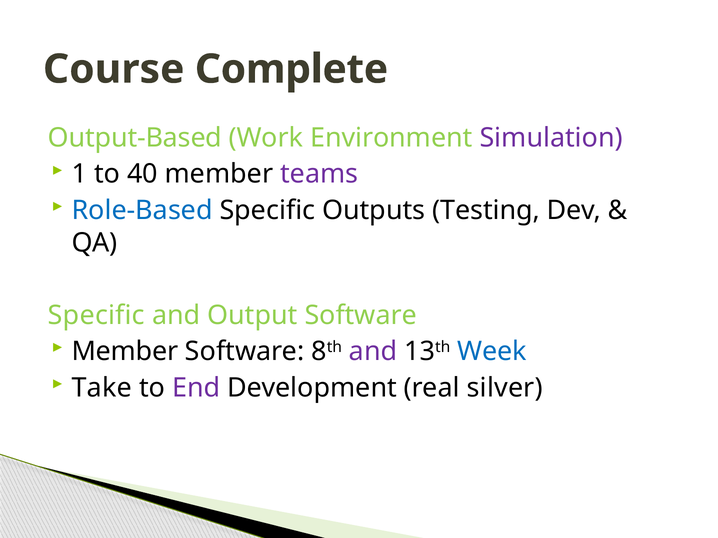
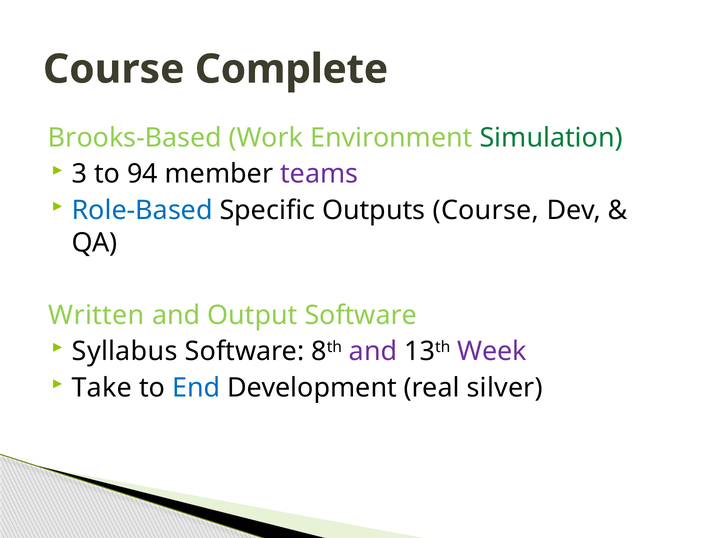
Output-Based: Output-Based -> Brooks-Based (135, 138)
Simulation colour: purple -> green (551, 138)
1: 1 -> 3 (79, 174)
40: 40 -> 94 (142, 174)
Outputs Testing: Testing -> Course (486, 211)
Specific: Specific -> Written (96, 316)
Member: Member -> Syllabus (125, 352)
Week colour: blue -> purple (492, 352)
End colour: purple -> blue (196, 388)
